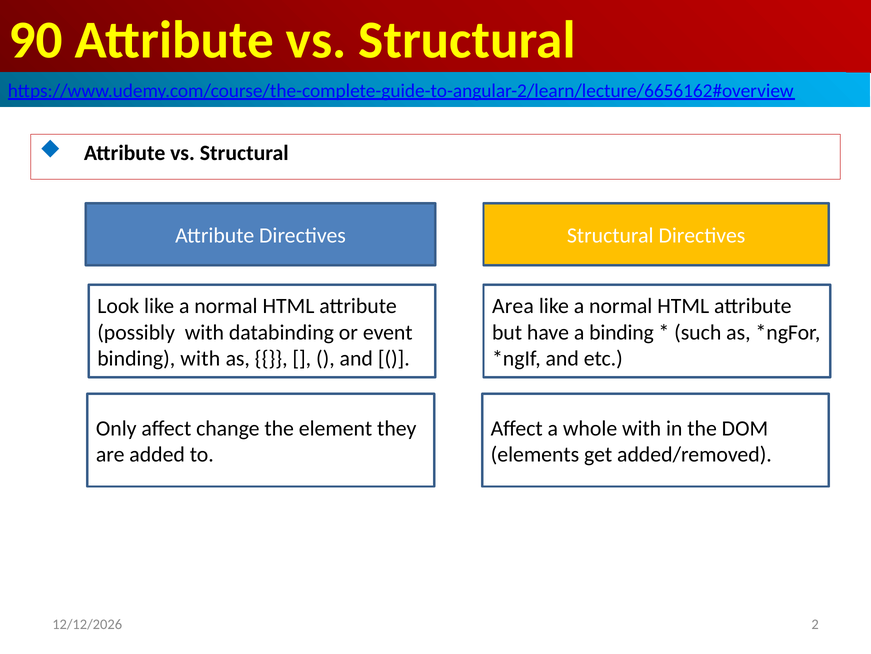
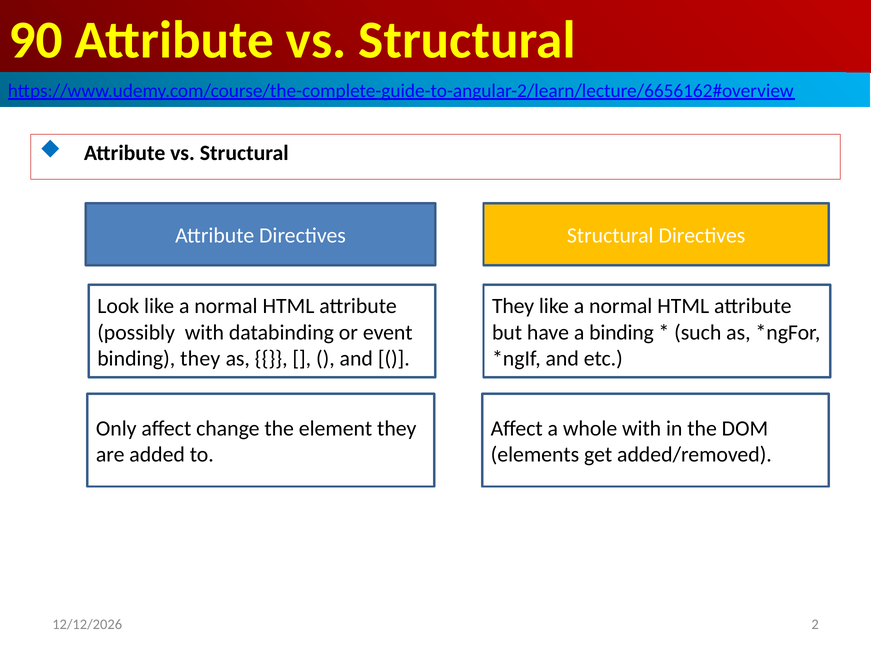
Area: Area -> They (513, 306)
binding with: with -> they (200, 358)
